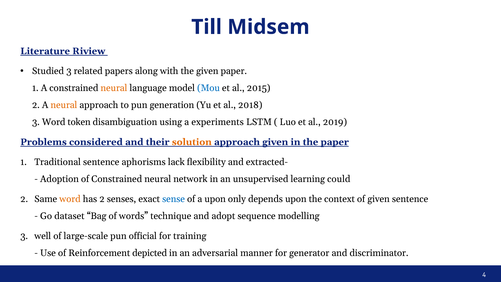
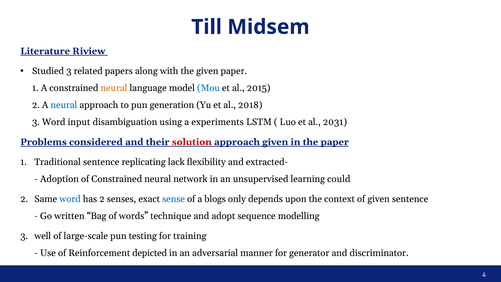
neural colour: orange -> blue (64, 105)
token: token -> input (79, 122)
2019: 2019 -> 2031 (335, 122)
solution colour: orange -> red (192, 142)
aphorisms: aphorisms -> replicating (144, 162)
word colour: orange -> blue (70, 199)
a upon: upon -> blogs (215, 199)
dataset: dataset -> written (69, 216)
official: official -> testing (143, 236)
